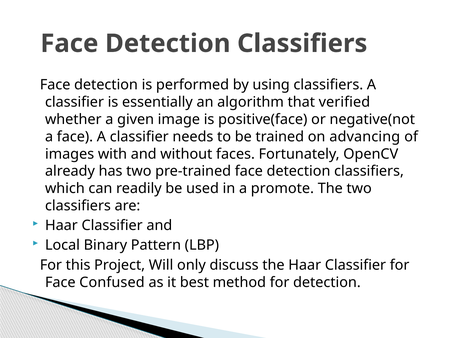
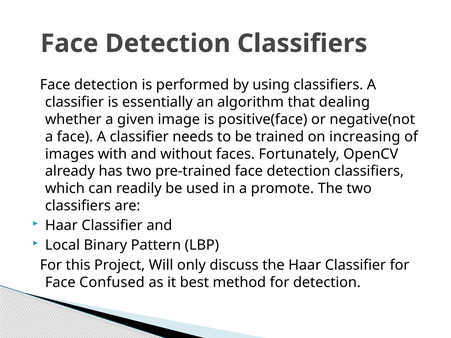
verified: verified -> dealing (344, 102)
advancing: advancing -> increasing (365, 137)
